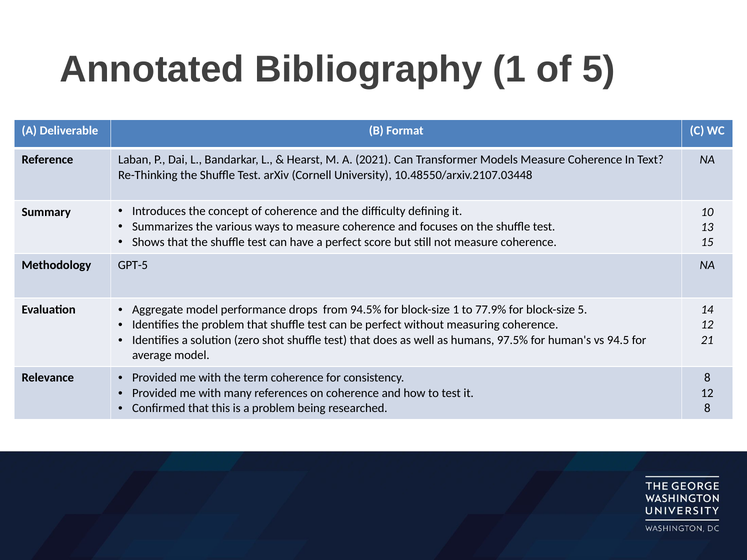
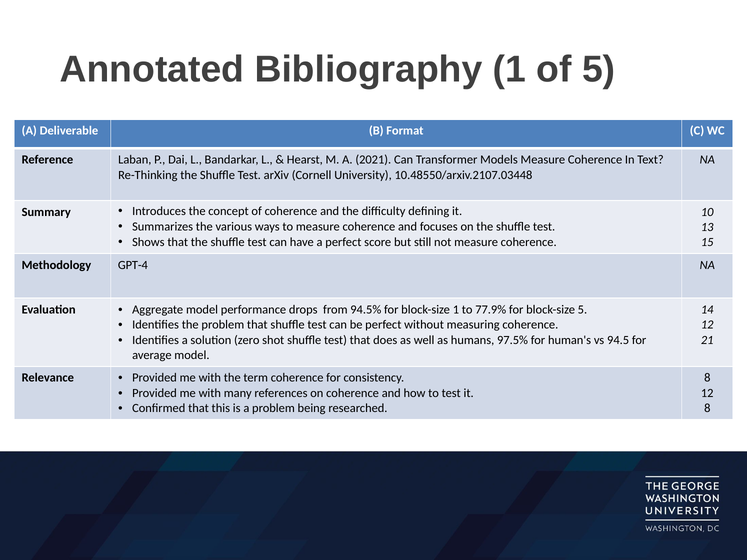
GPT-5: GPT-5 -> GPT-4 (133, 265)
